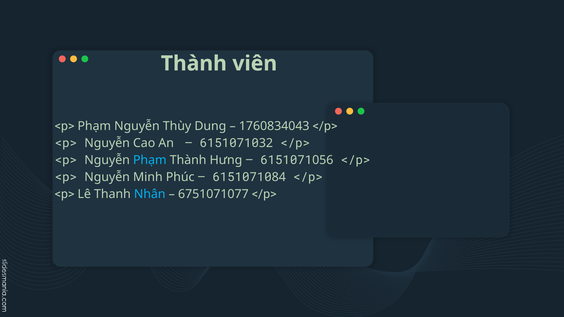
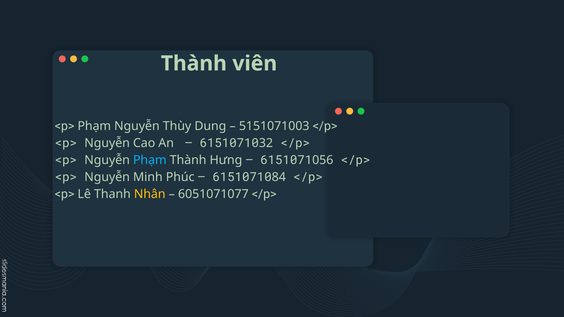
1760834043: 1760834043 -> 5151071003 (274, 126)
Nhân colour: light blue -> yellow (150, 194)
6751071077: 6751071077 -> 6051071077 (213, 194)
